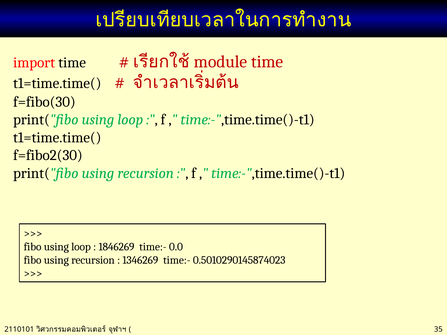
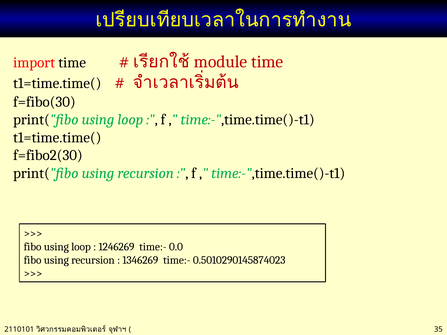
1846269: 1846269 -> 1246269 (116, 247)
